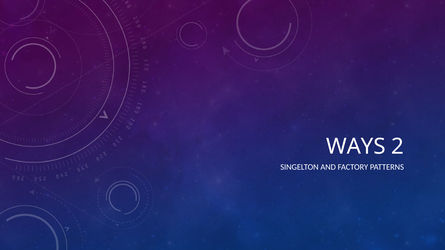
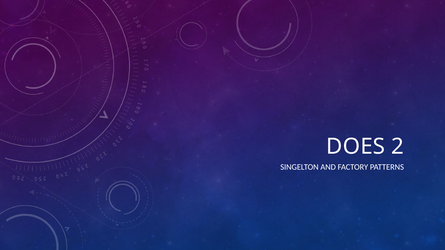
WAYS: WAYS -> DOES (356, 147)
